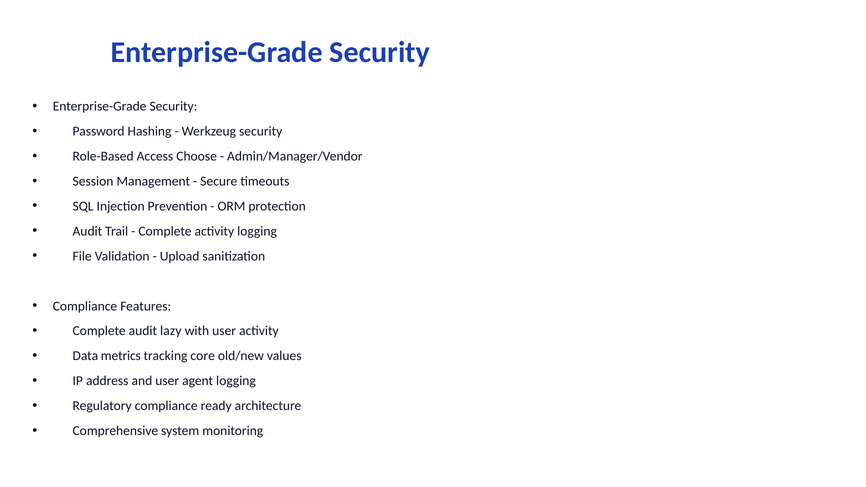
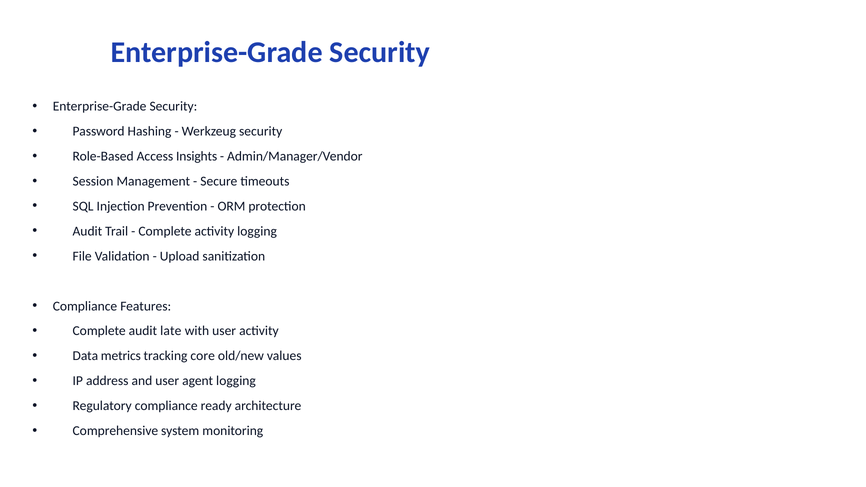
Choose: Choose -> Insights (197, 156)
lazy: lazy -> late (171, 331)
